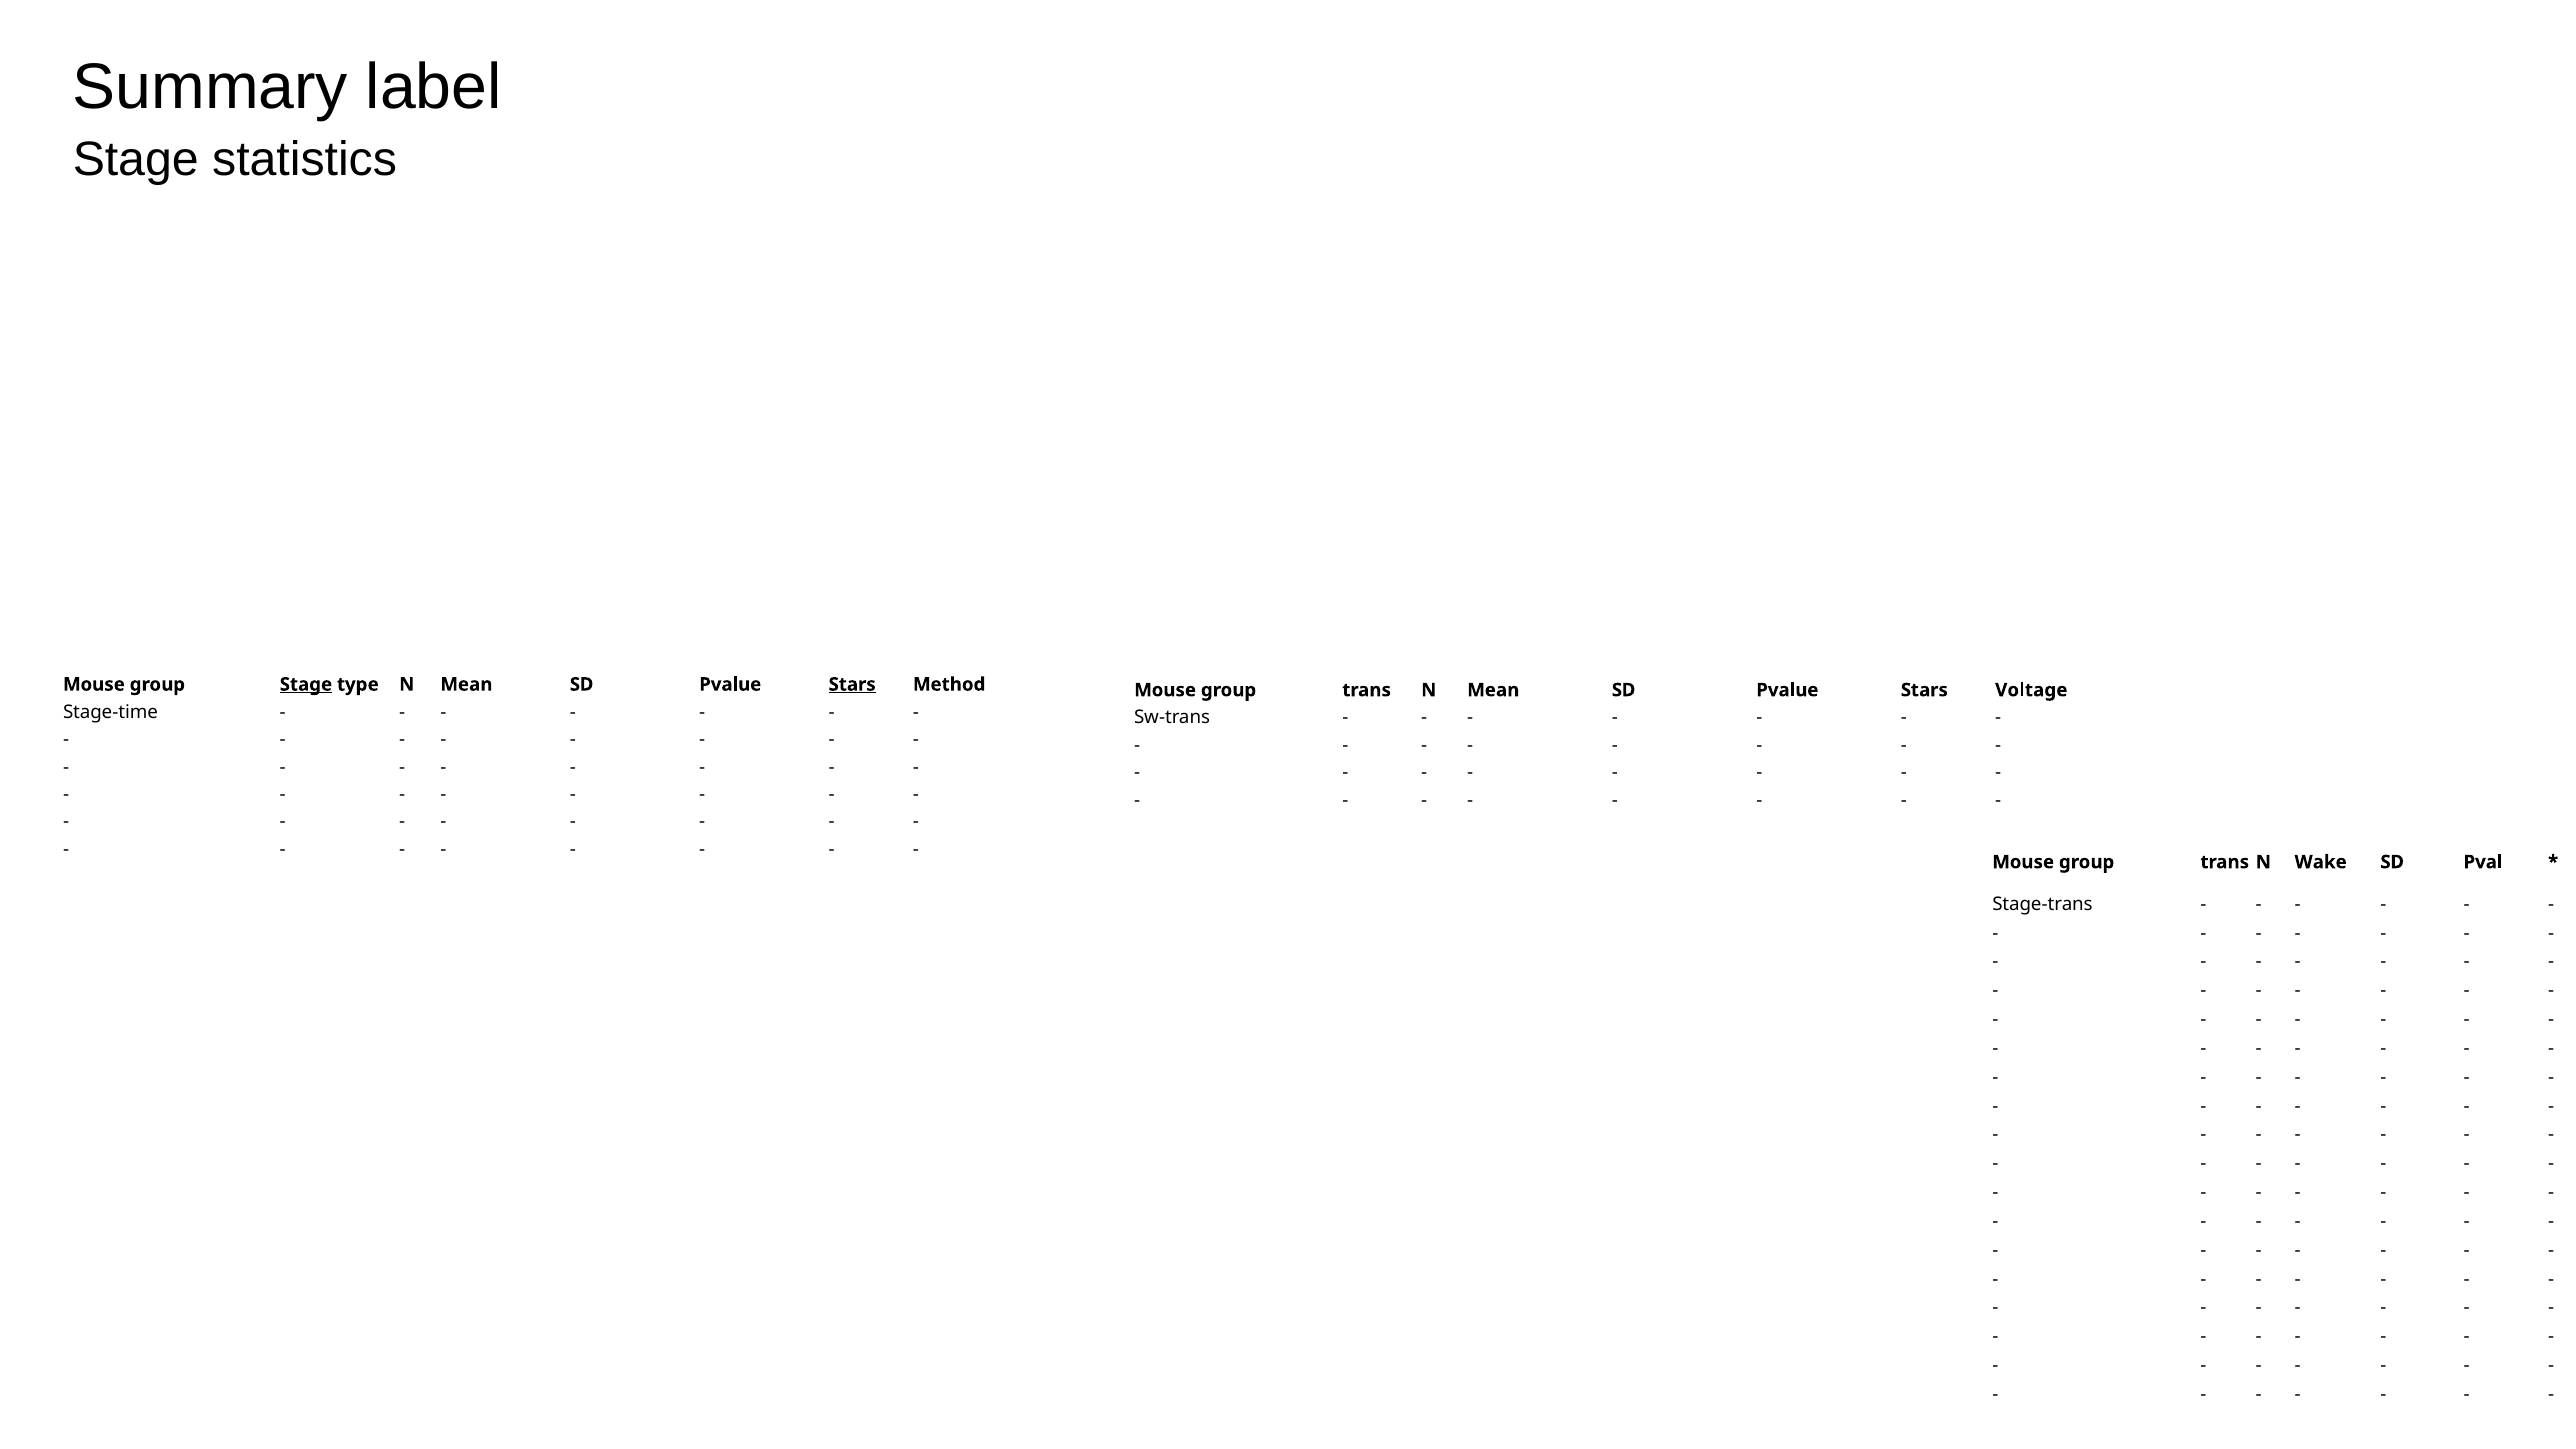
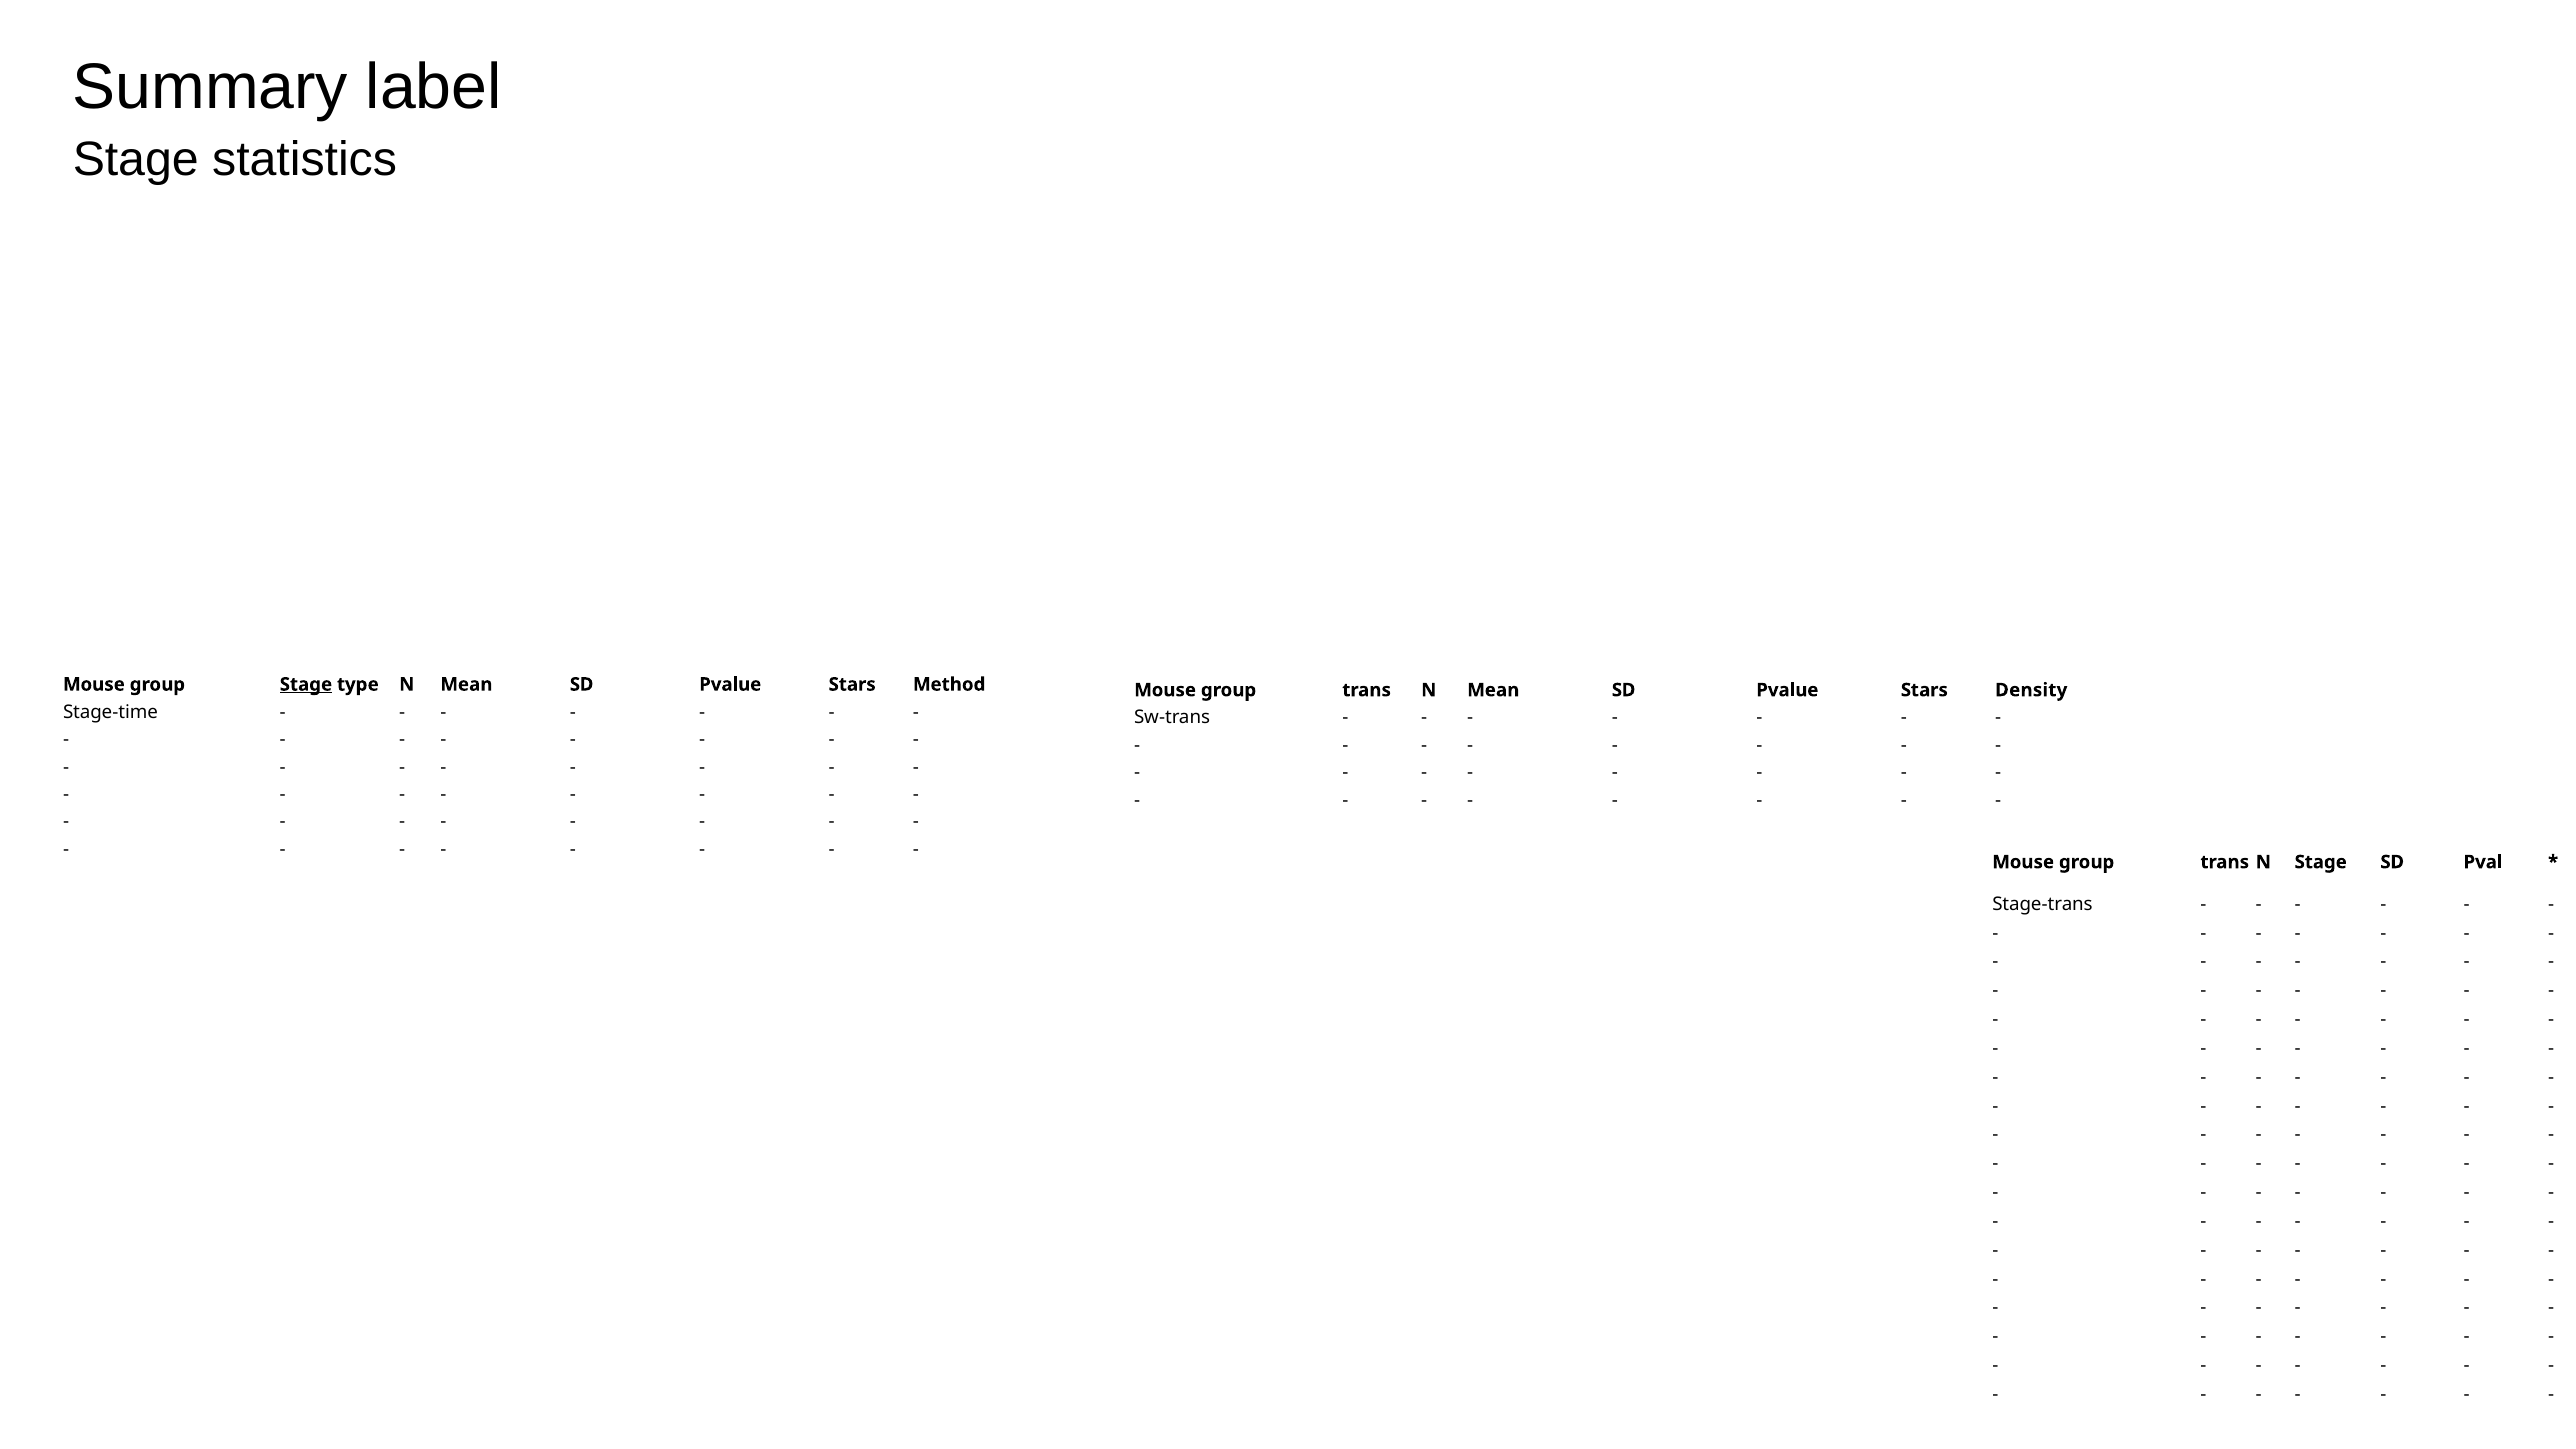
Stars underline: present -> none (852, 684)
Voltage: Voltage -> Density (2031, 690)
N Wake: Wake -> Stage (2321, 862)
